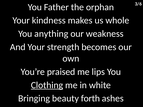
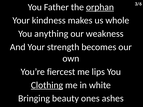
orphan underline: none -> present (100, 7)
praised: praised -> fiercest (61, 72)
forth: forth -> ones (90, 99)
